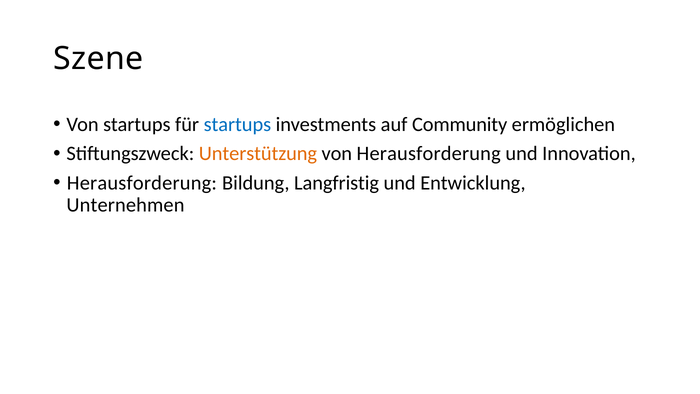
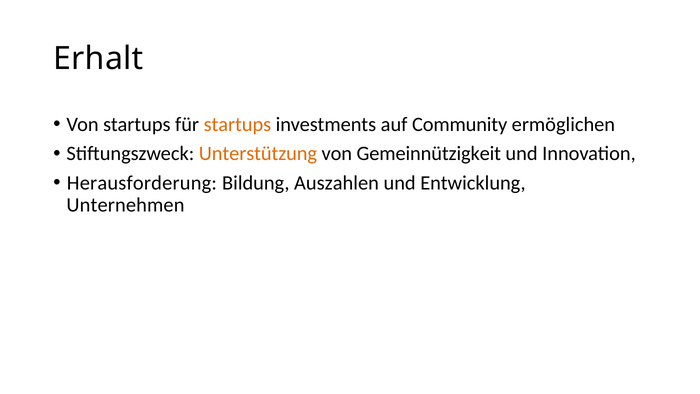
Szene: Szene -> Erhalt (98, 59)
startups colour: blue -> orange (237, 124)
von Herausforderung: Herausforderung -> Gemeinnützigkeit (429, 154)
Langfristig: Langfristig -> Auszahlen (337, 183)
